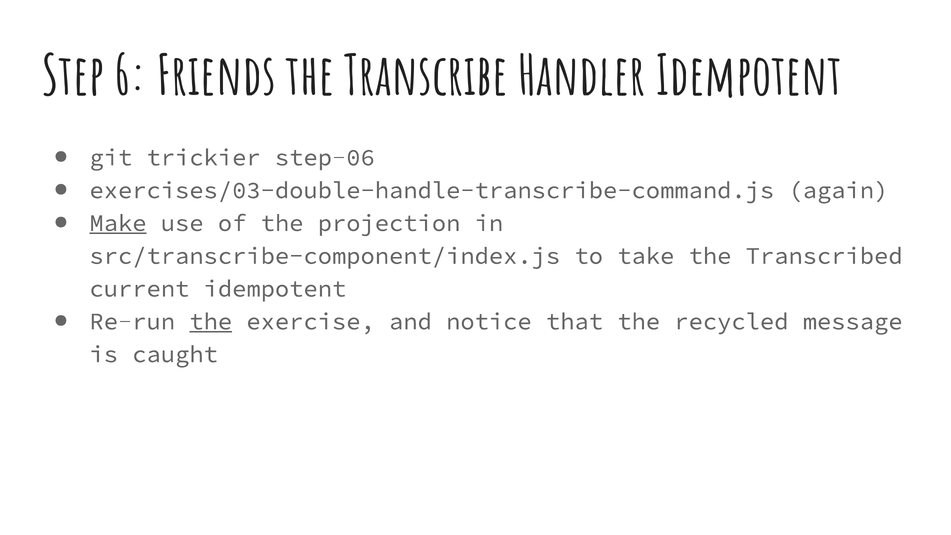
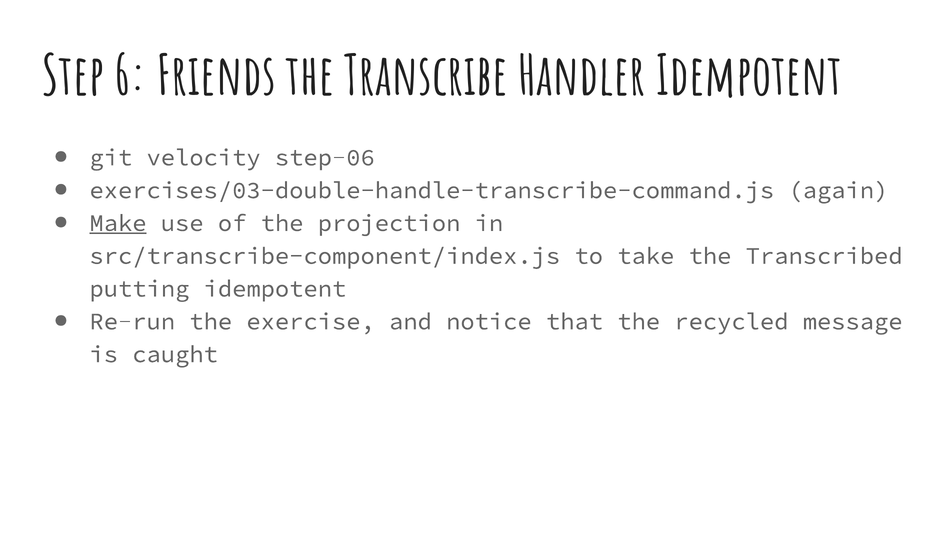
trickier: trickier -> velocity (204, 157)
current: current -> putting (139, 289)
the underline: present -> none (211, 321)
